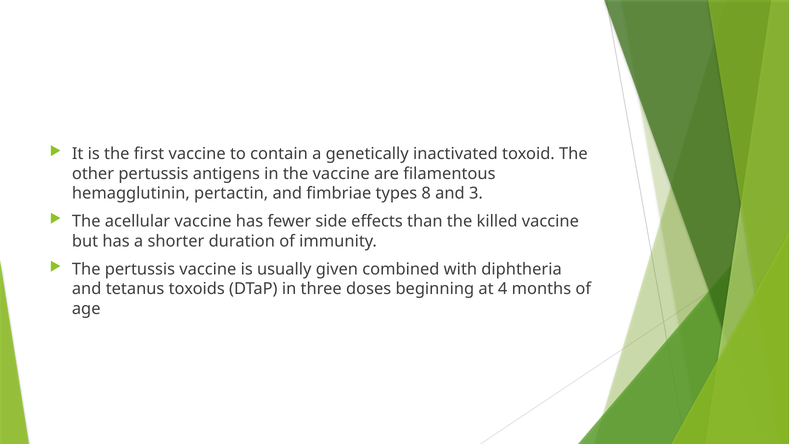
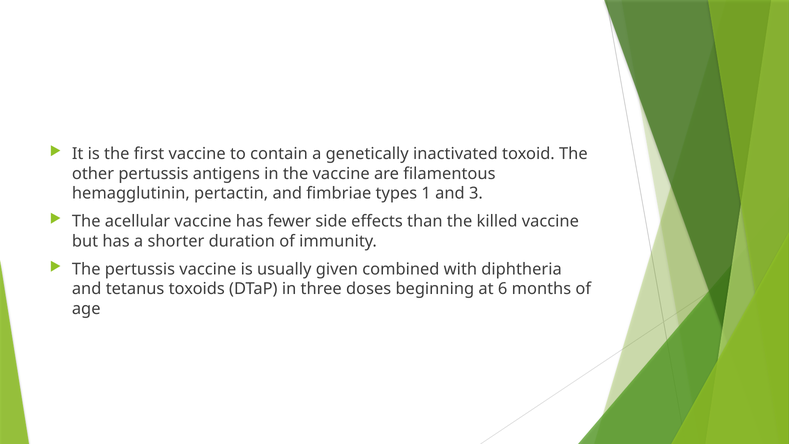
8: 8 -> 1 (426, 193)
4: 4 -> 6 (503, 289)
